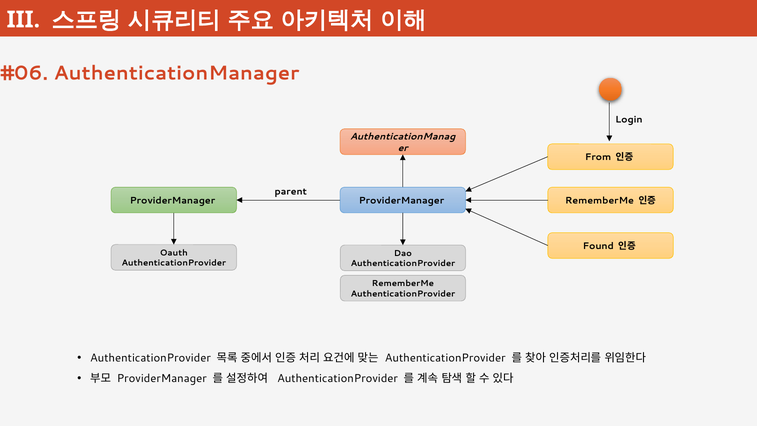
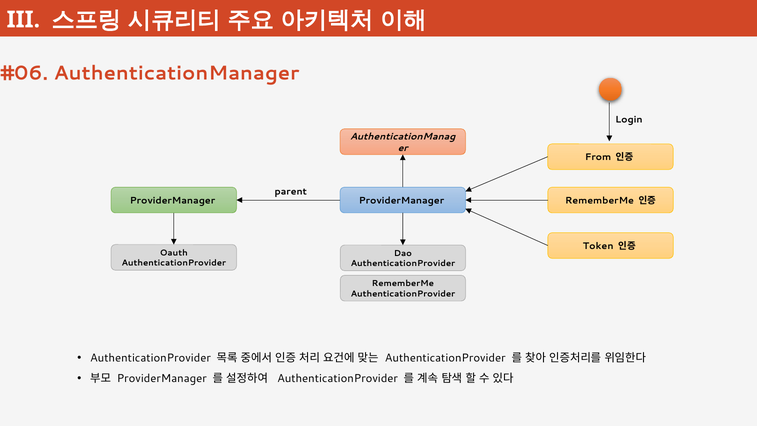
Found: Found -> Token (598, 246)
